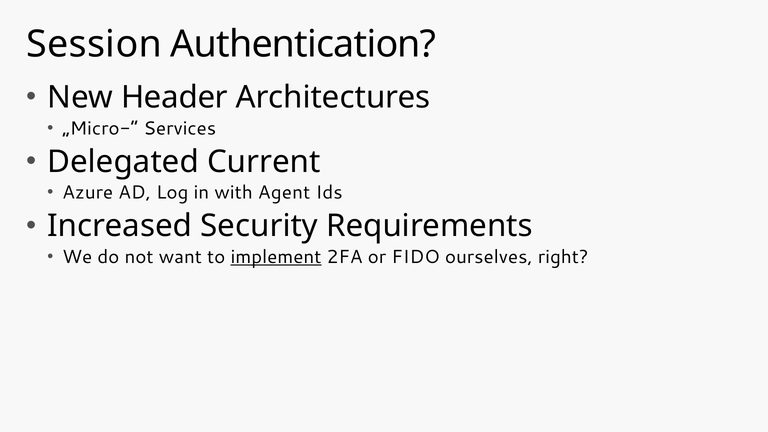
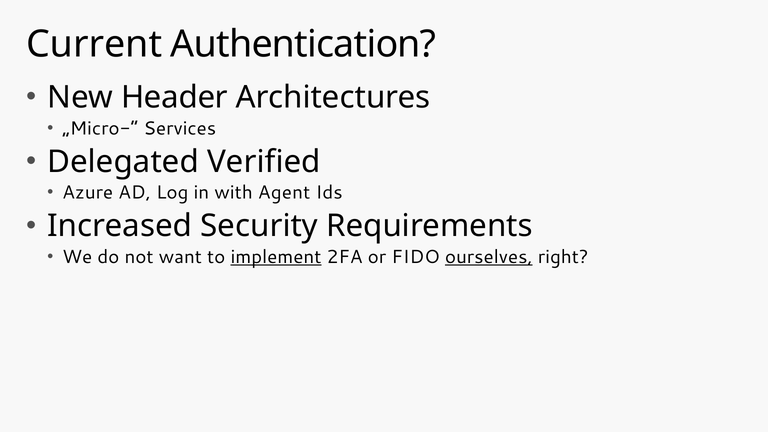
Session: Session -> Current (94, 44)
Current: Current -> Verified (264, 162)
ourselves underline: none -> present (489, 257)
